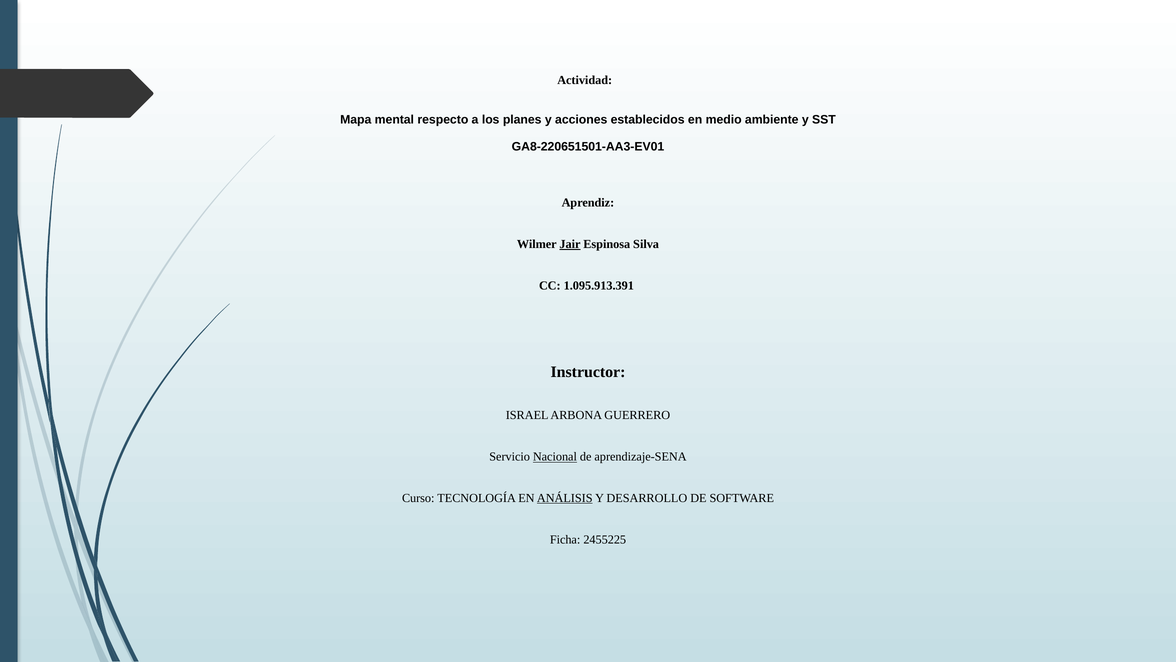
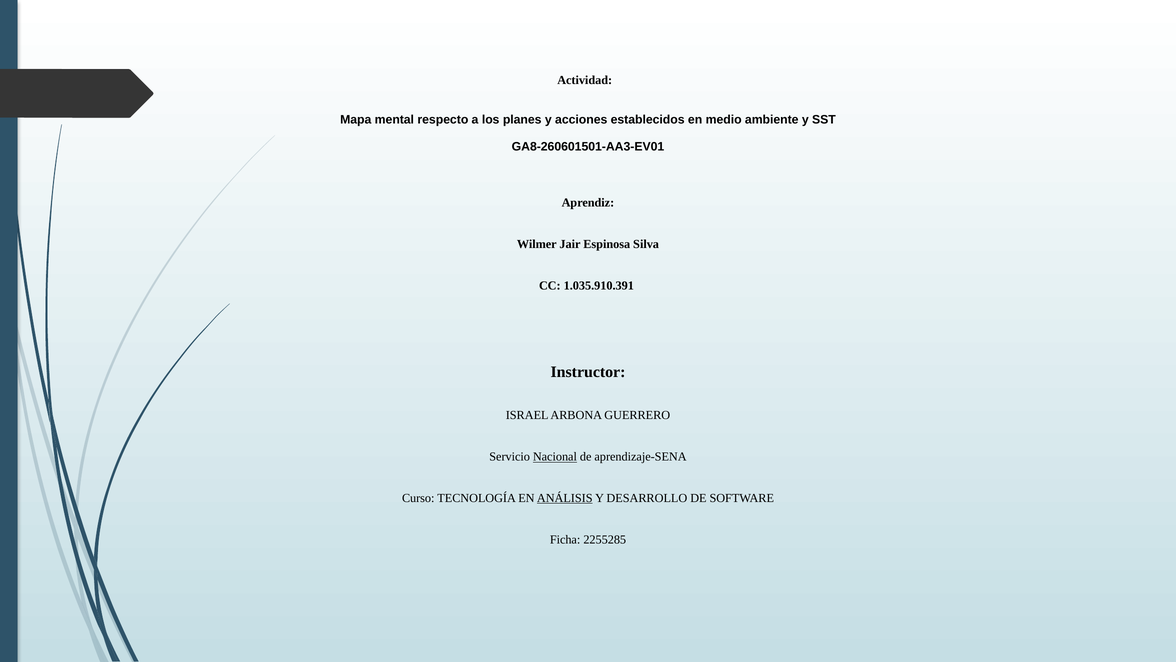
GA8-220651501-AA3-EV01: GA8-220651501-AA3-EV01 -> GA8-260601501-AA3-EV01 (588, 147)
Jair underline: present -> none (570, 244)
1.095.913.391: 1.095.913.391 -> 1.035.910.391 (599, 286)
2455225: 2455225 -> 2255285 (605, 539)
